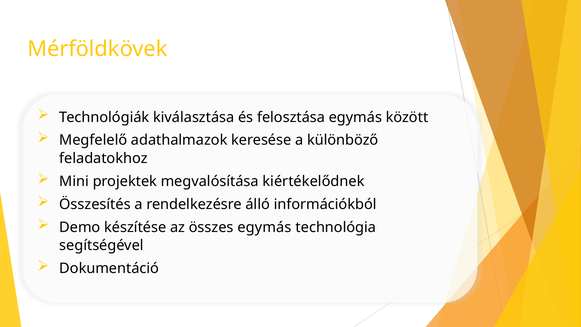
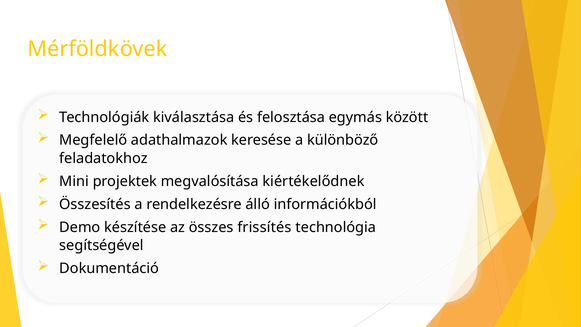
összes egymás: egymás -> frissítés (264, 227)
